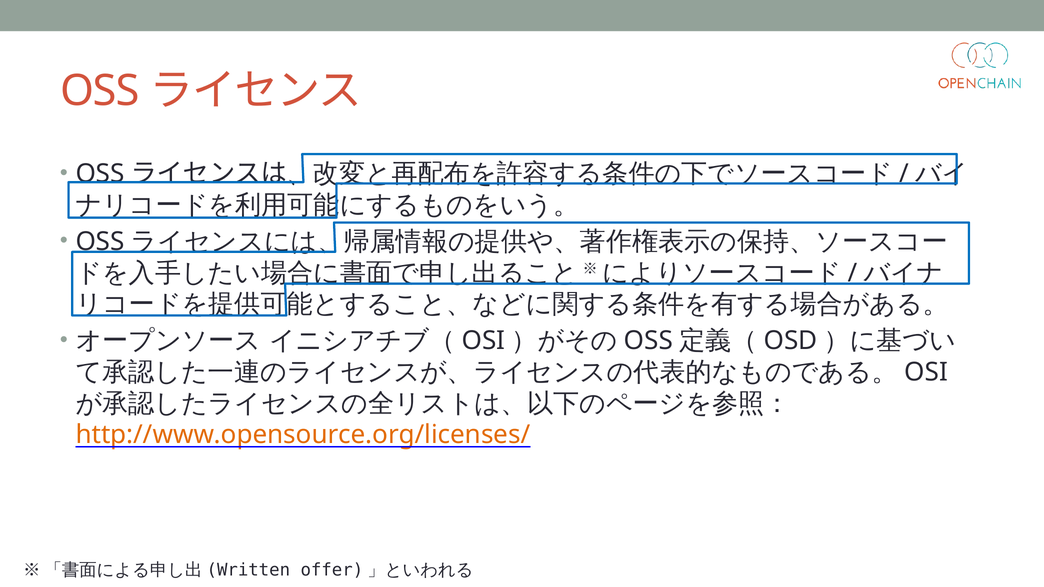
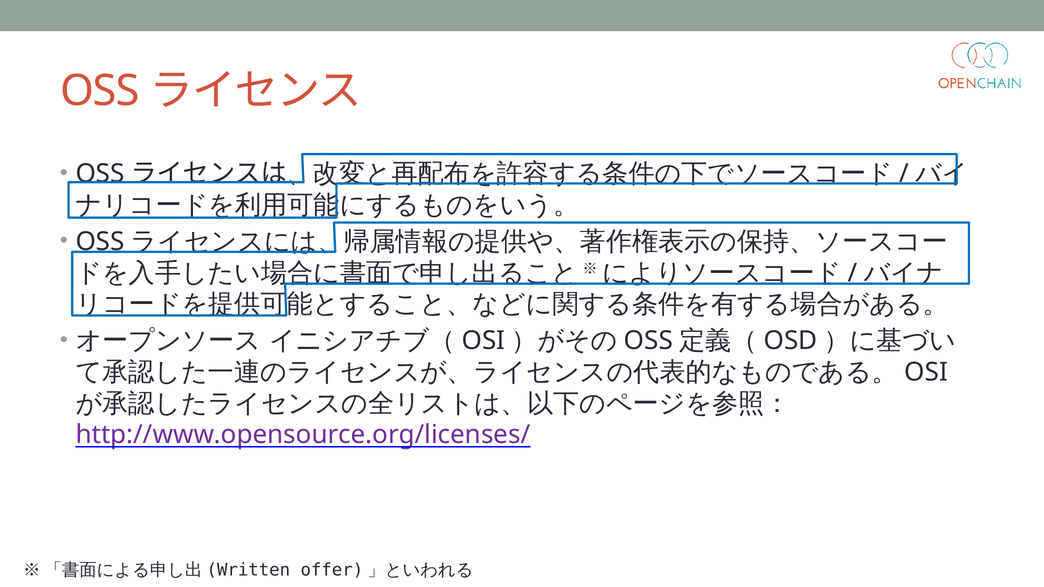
http://www.opensource.org/licenses/ colour: orange -> purple (303, 435)
